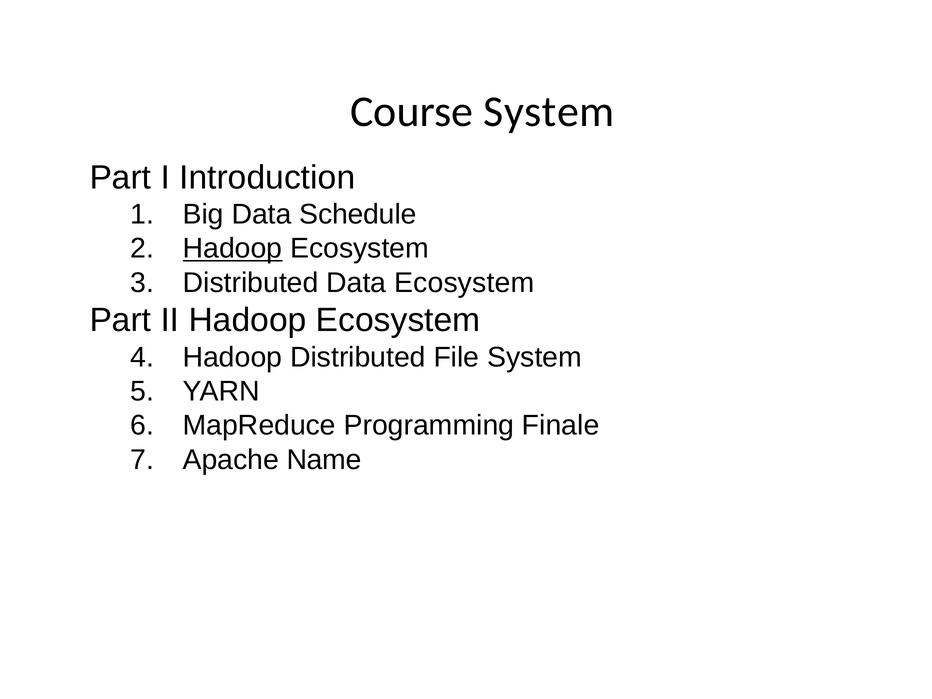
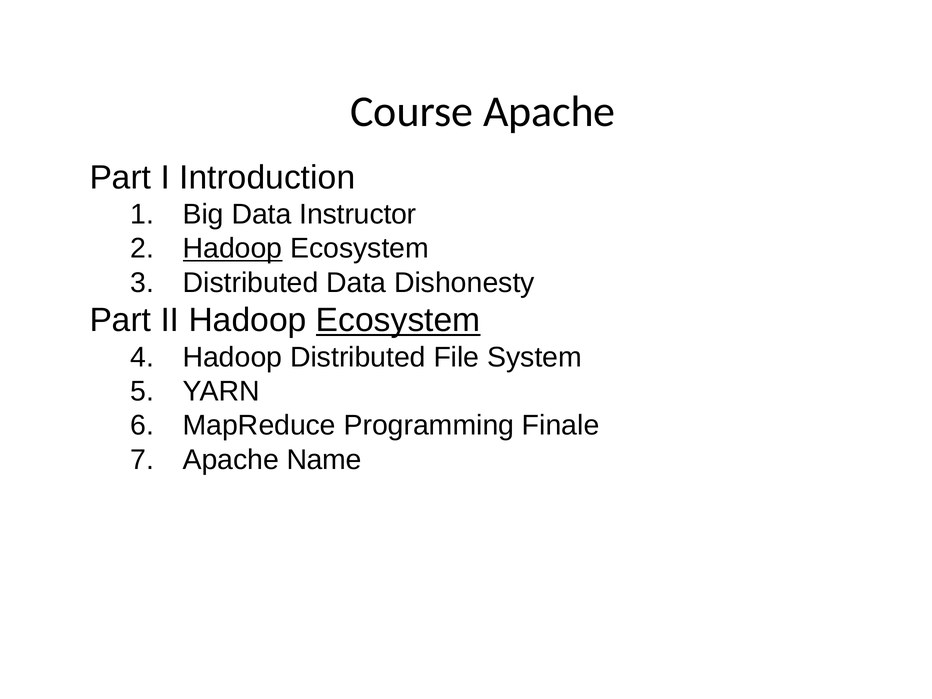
Course System: System -> Apache (549, 112)
Schedule: Schedule -> Instructor (358, 214)
Data Ecosystem: Ecosystem -> Dishonesty (464, 283)
Ecosystem underline: none -> present (398, 320)
